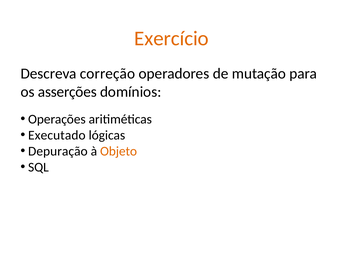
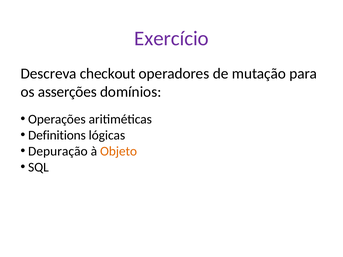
Exercício colour: orange -> purple (171, 39)
correção: correção -> checkout (108, 74)
Executado: Executado -> Definitions (57, 135)
